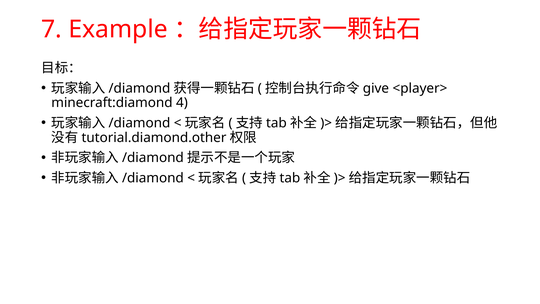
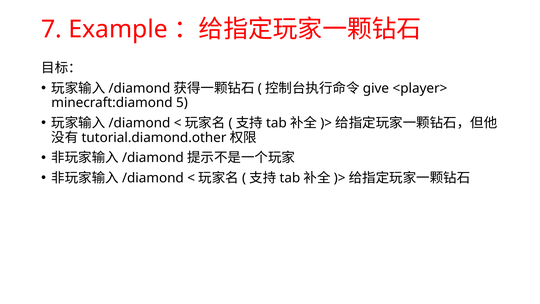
4: 4 -> 5 (182, 103)
